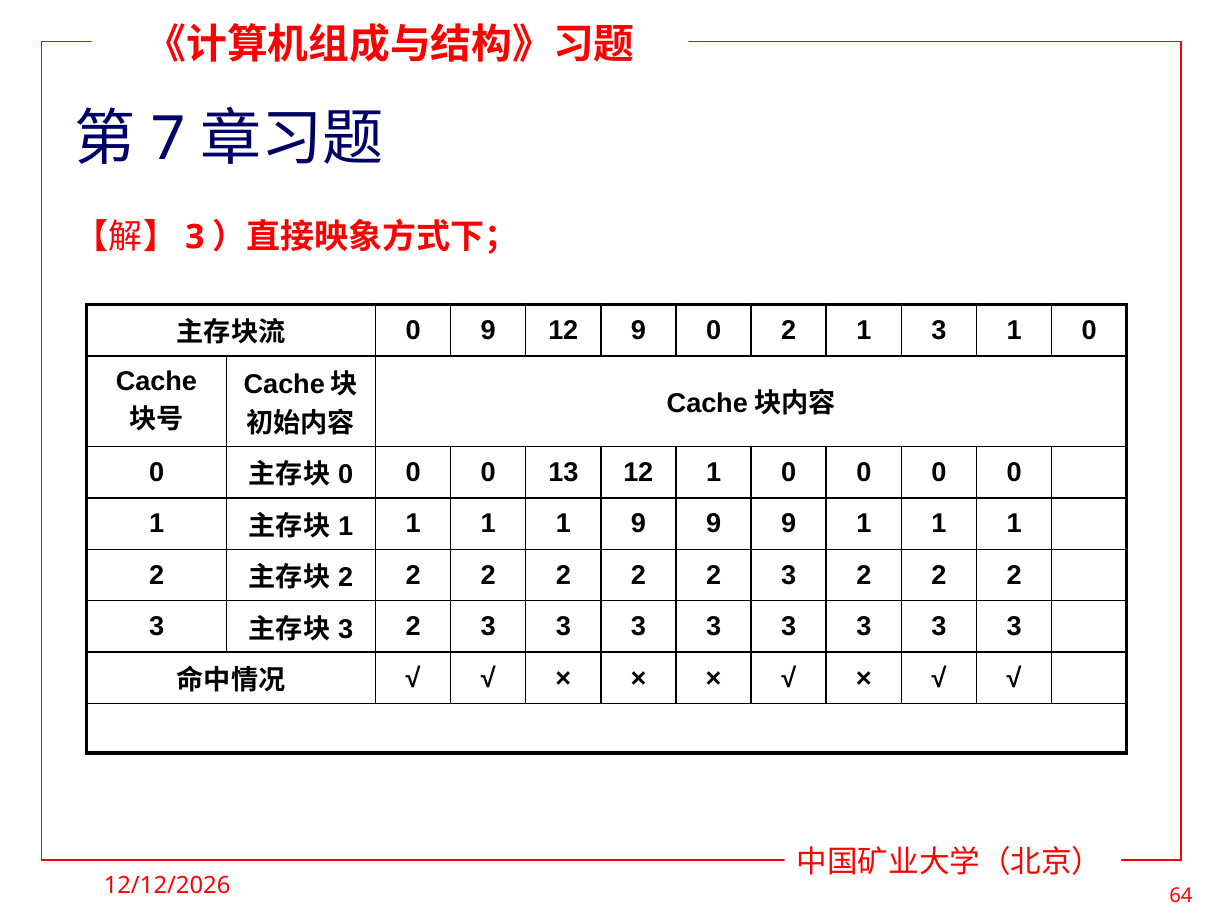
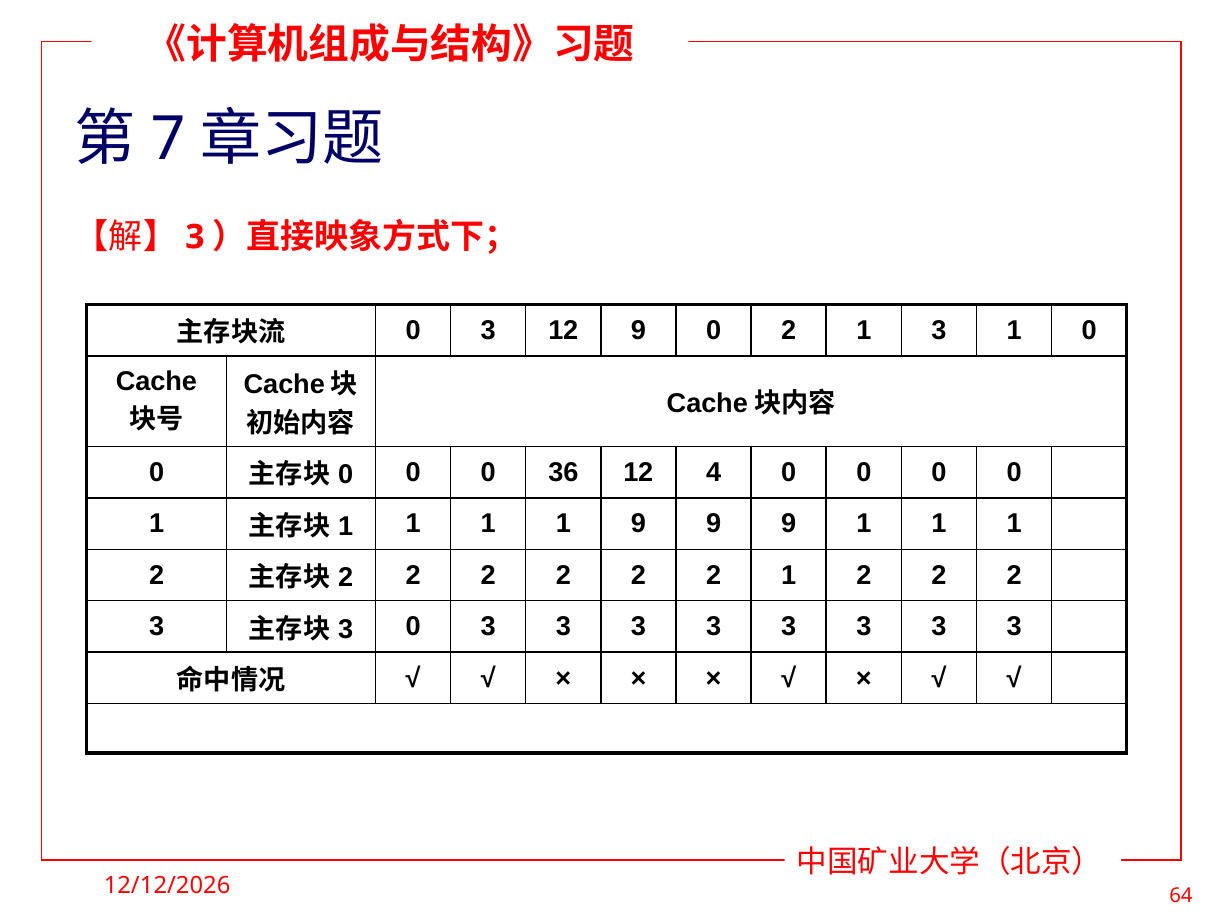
9: 9 -> 3 (488, 331)
13: 13 -> 36 (563, 473)
12 1: 1 -> 4 (714, 473)
3: 3 -> 1 (789, 575)
2: 2 -> 0 (413, 627)
